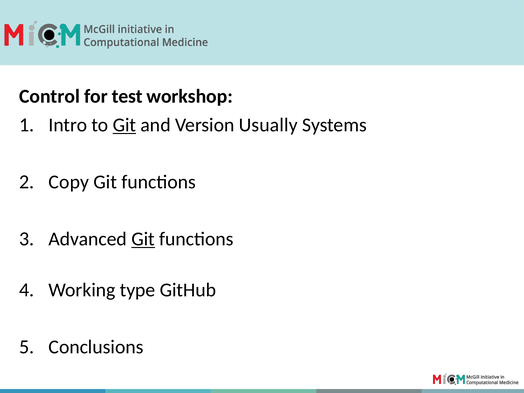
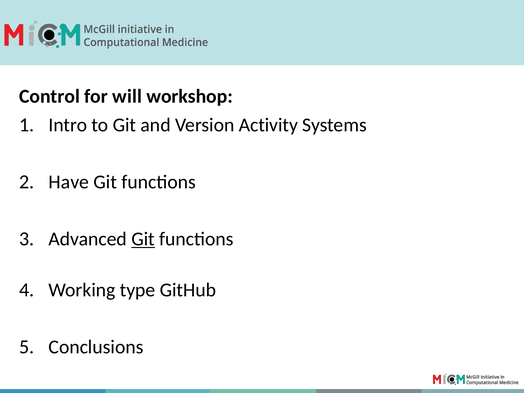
test: test -> will (127, 96)
Git underline: present -> none (124, 125)
Usually: Usually -> Activity (268, 125)
Copy: Copy -> Have (69, 182)
